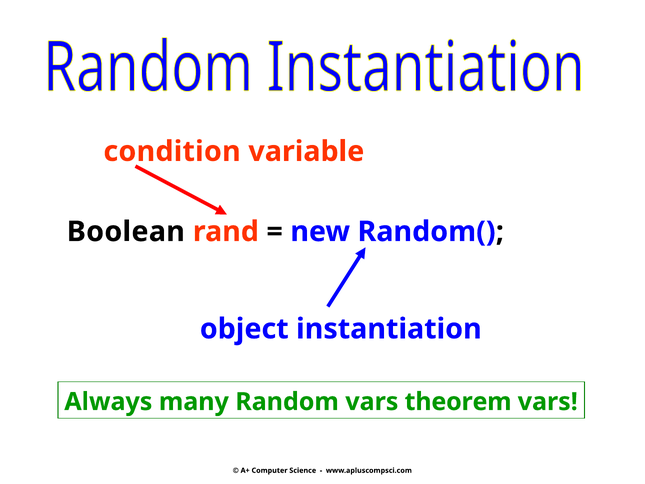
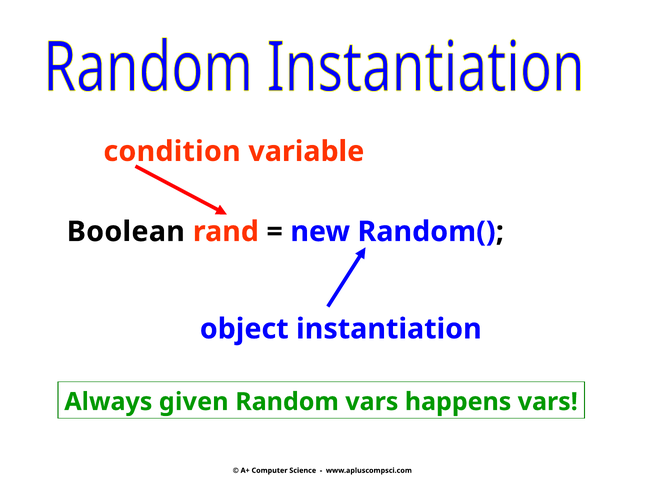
many: many -> given (194, 402)
theorem: theorem -> happens (458, 402)
